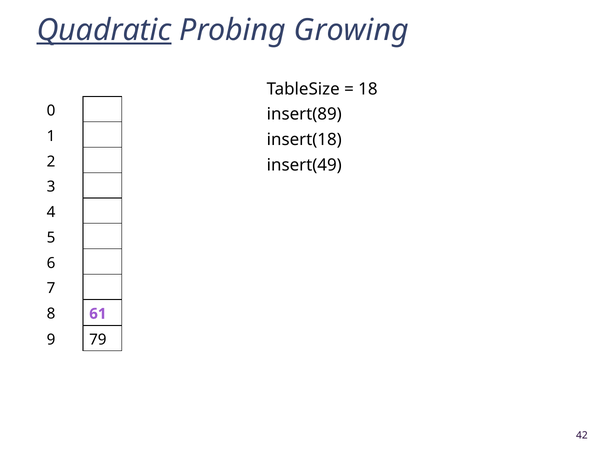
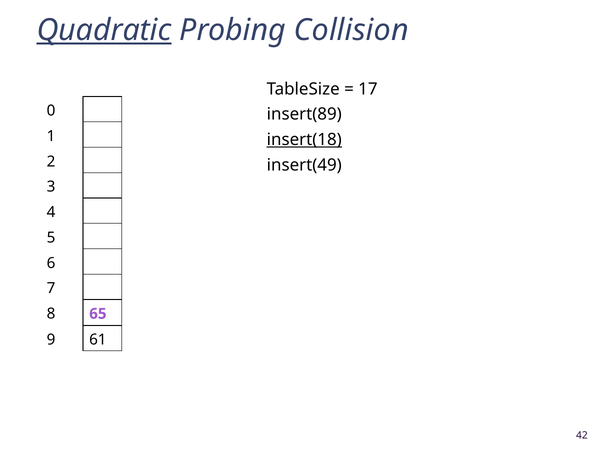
Growing: Growing -> Collision (351, 30)
18: 18 -> 17 (368, 89)
insert(18 underline: none -> present (304, 140)
61: 61 -> 65 (98, 314)
79: 79 -> 61 (98, 339)
